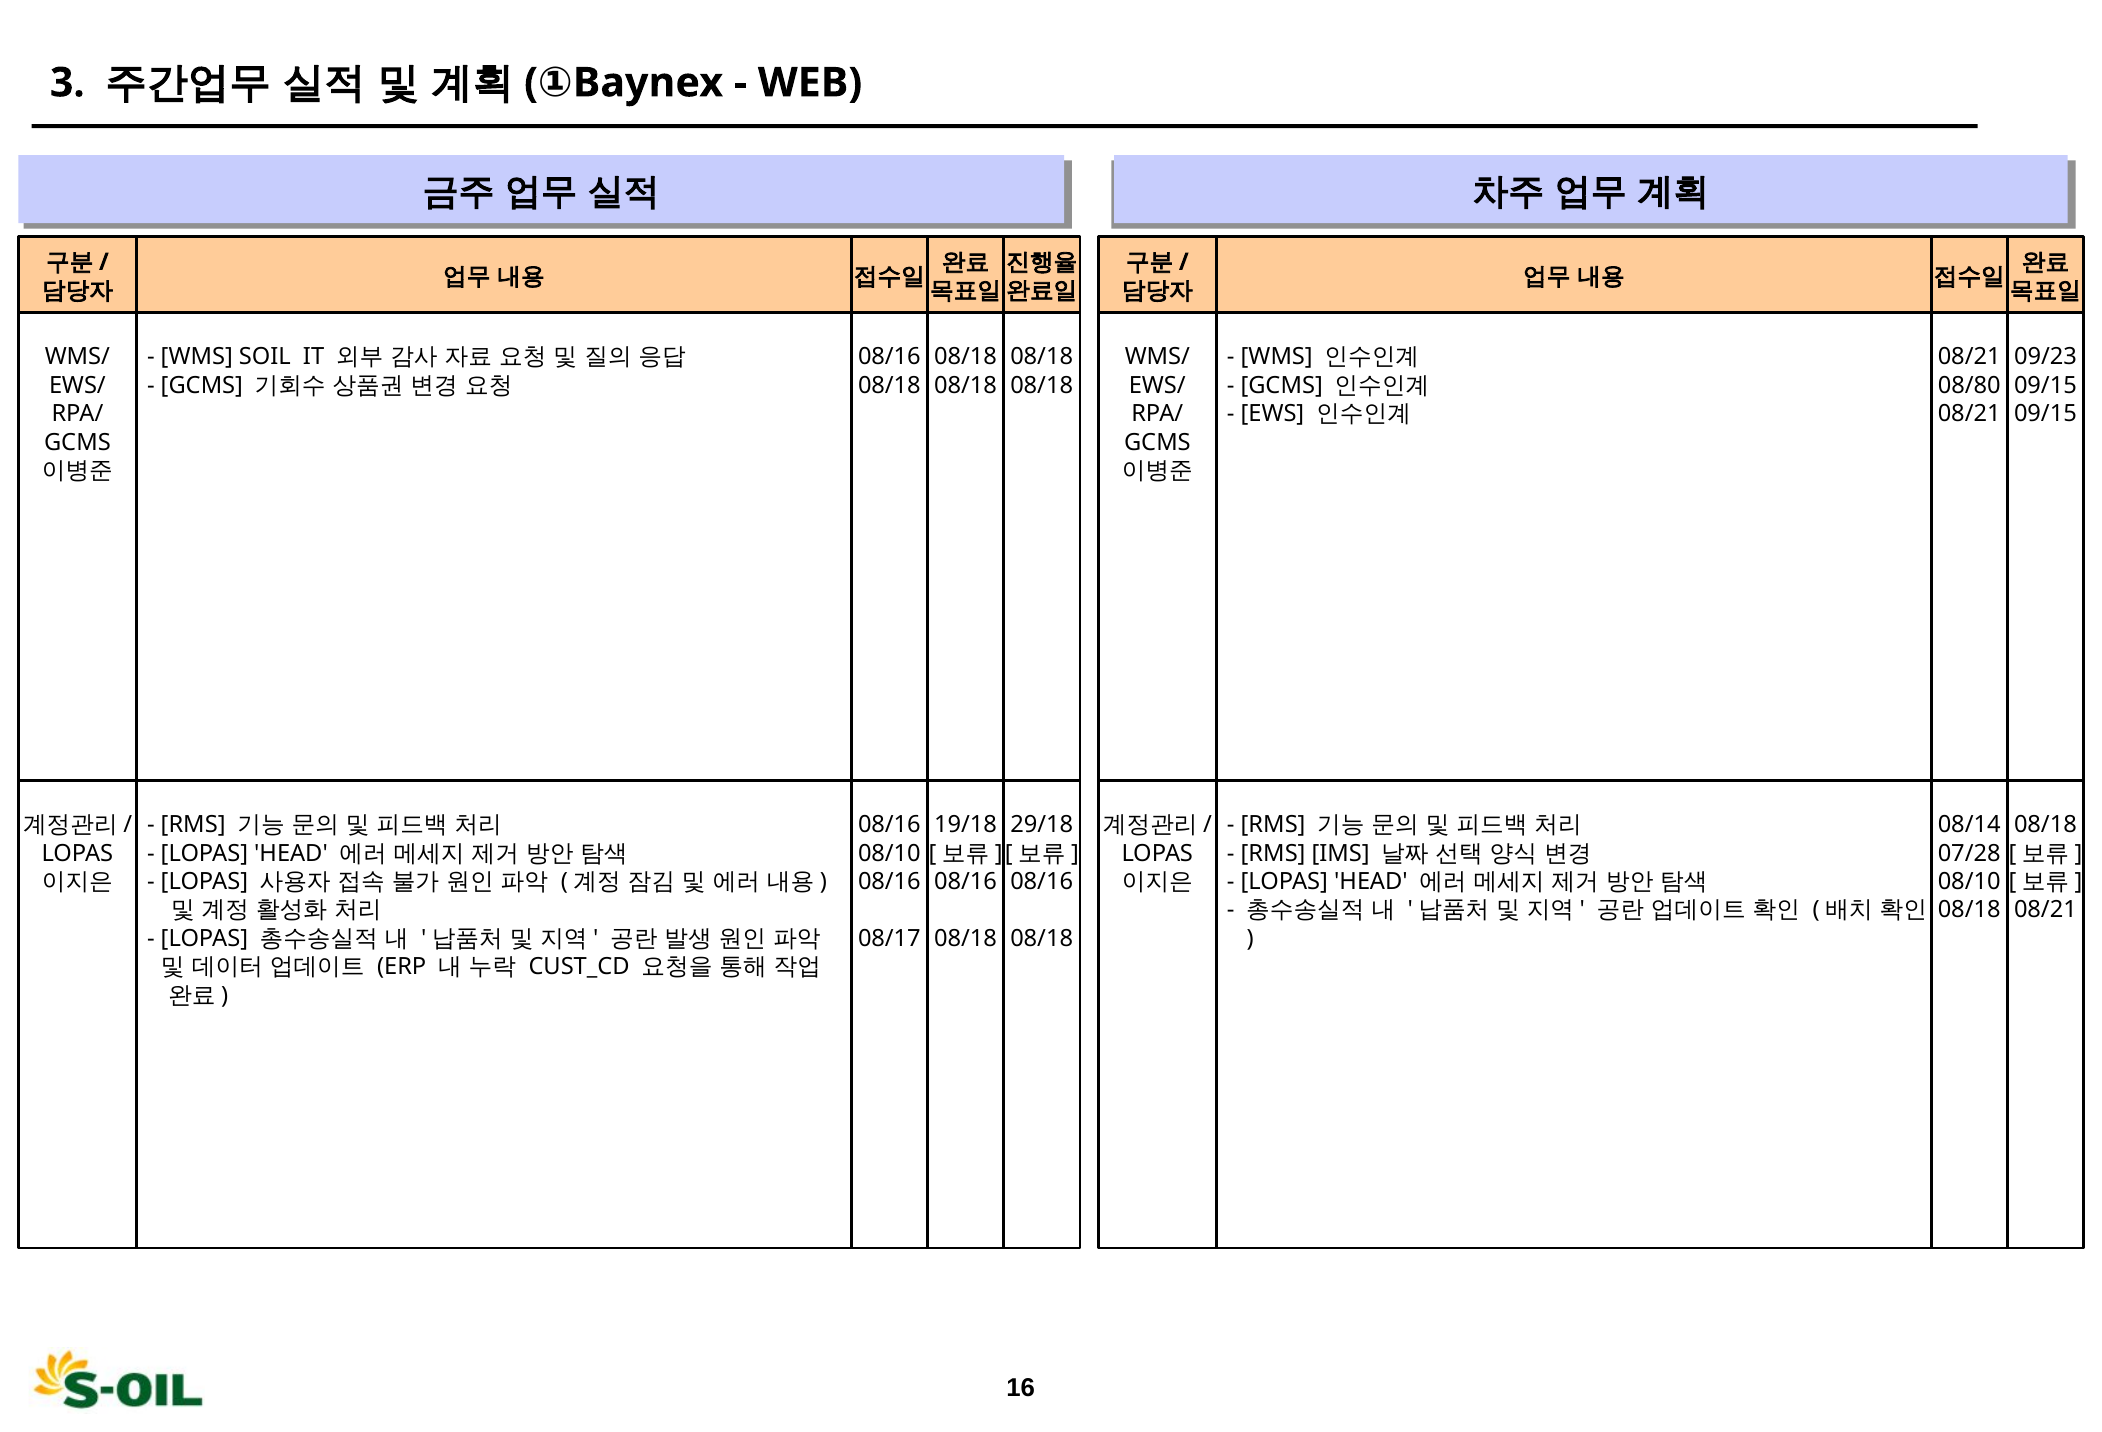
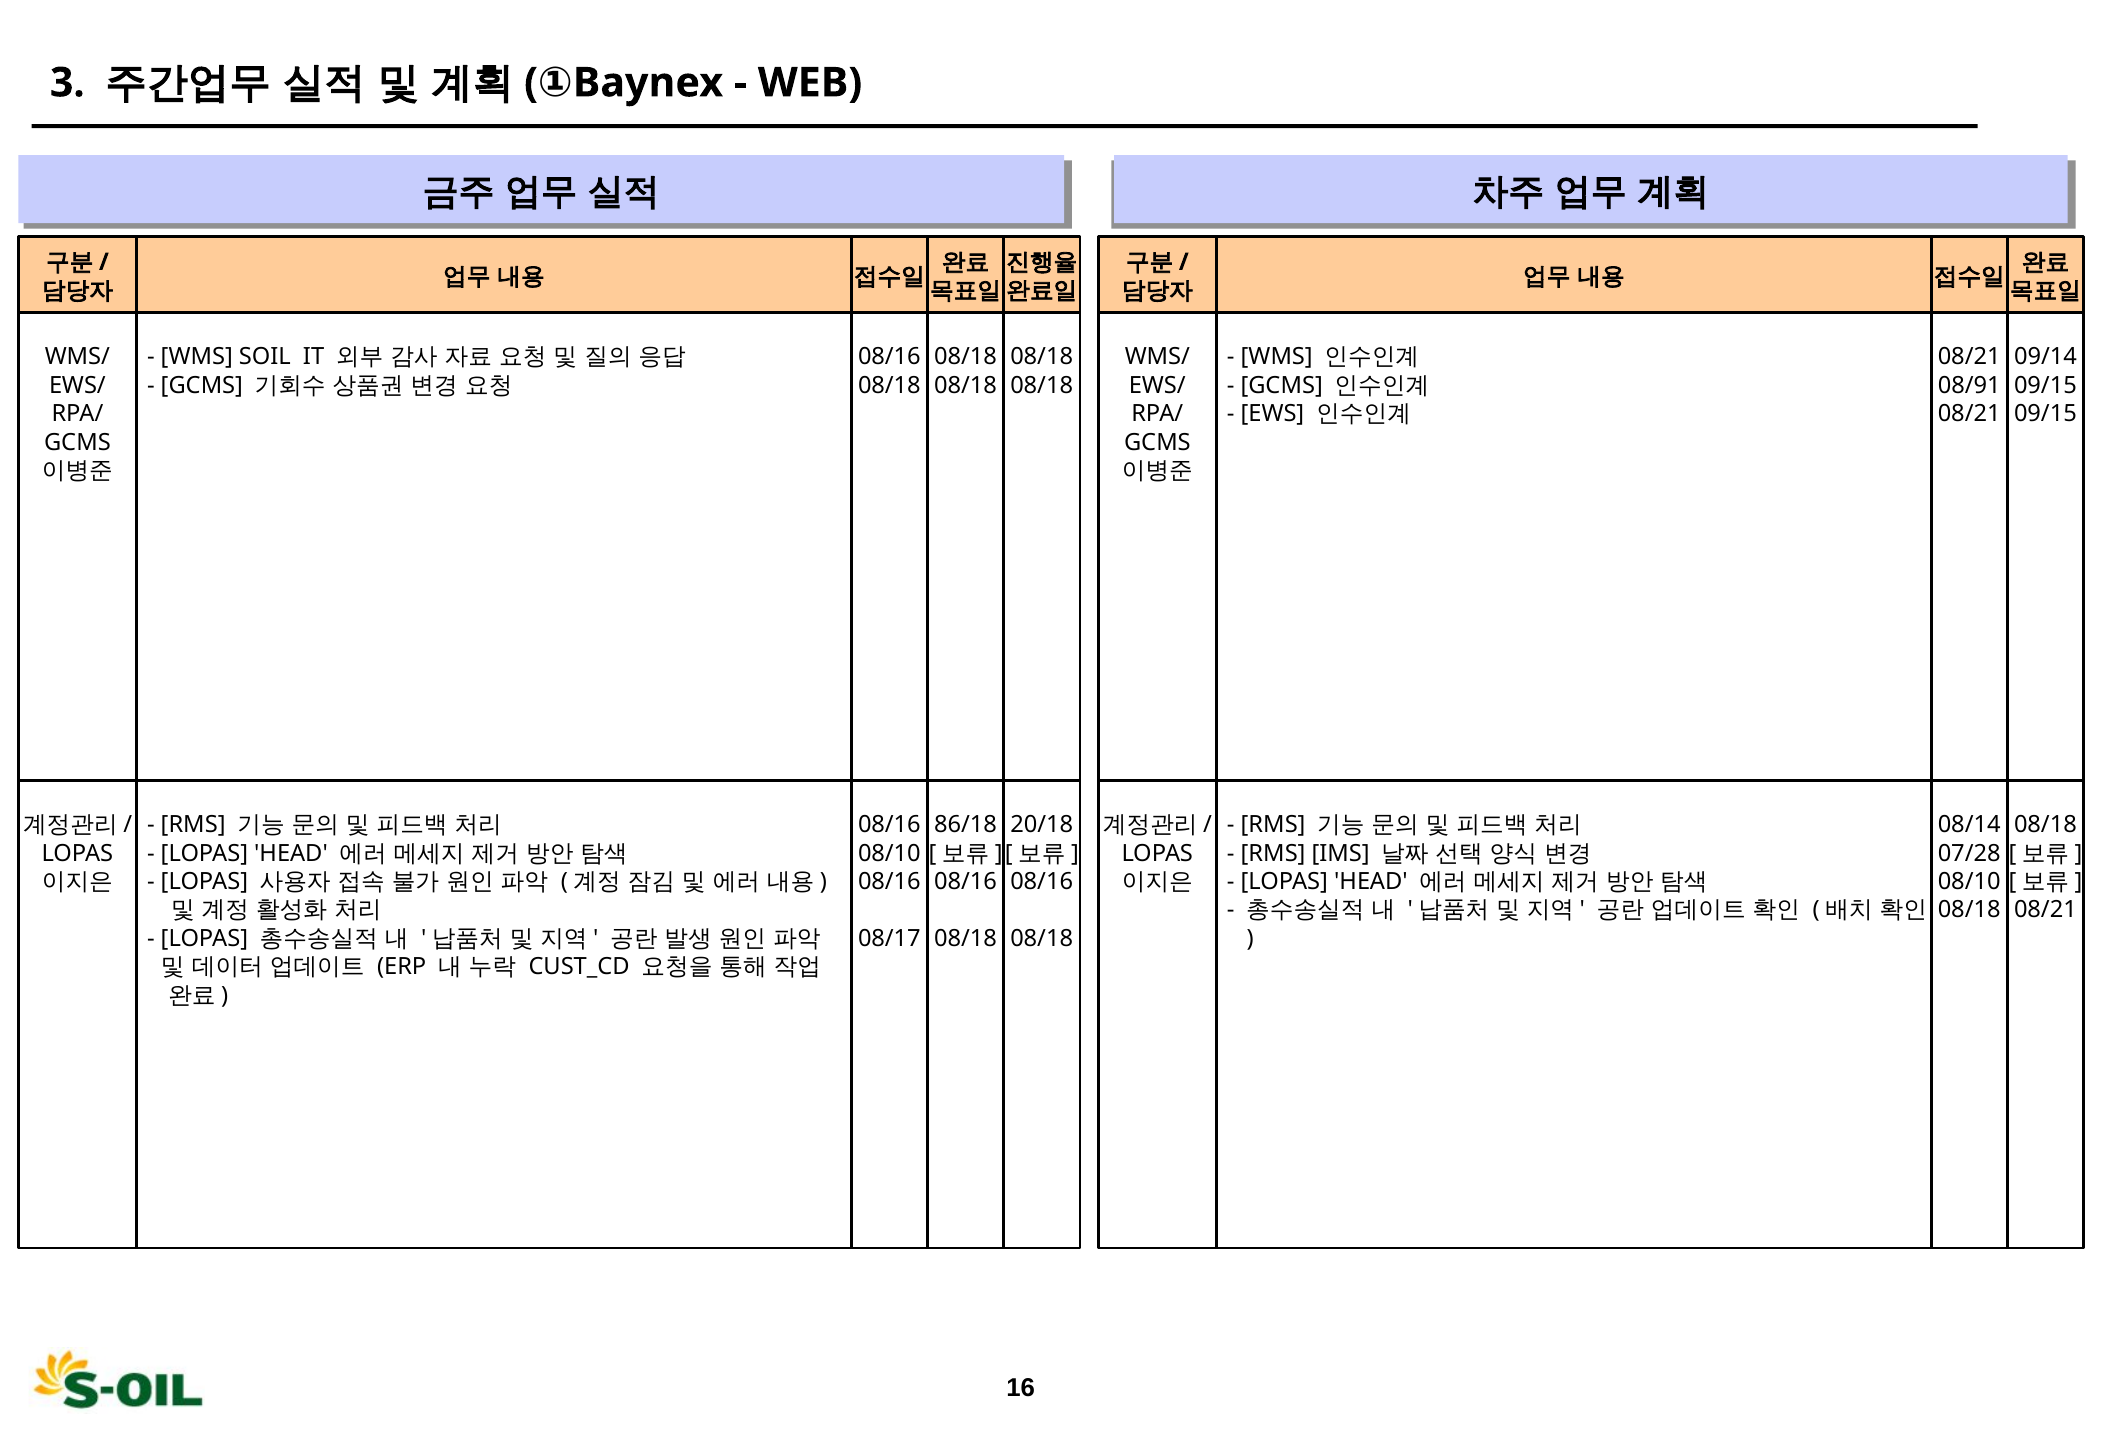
09/23: 09/23 -> 09/14 (2046, 357)
08/80: 08/80 -> 08/91 (1969, 385)
19/18: 19/18 -> 86/18 (966, 825)
29/18: 29/18 -> 20/18 (1042, 825)
